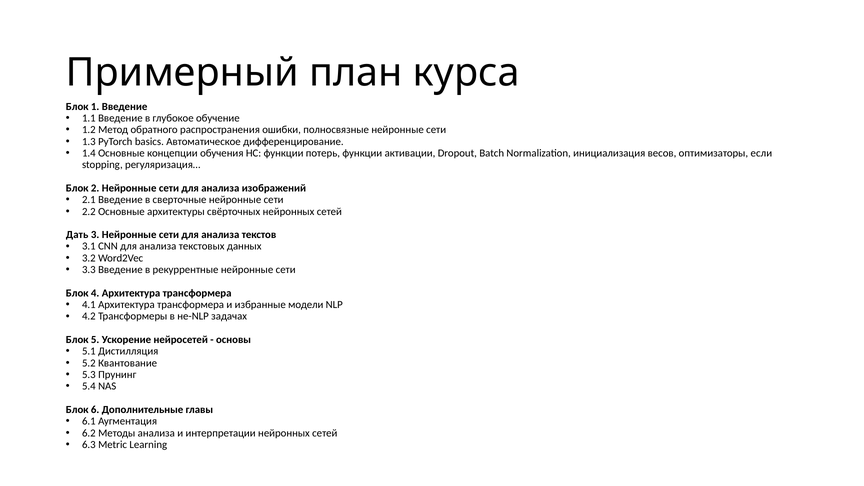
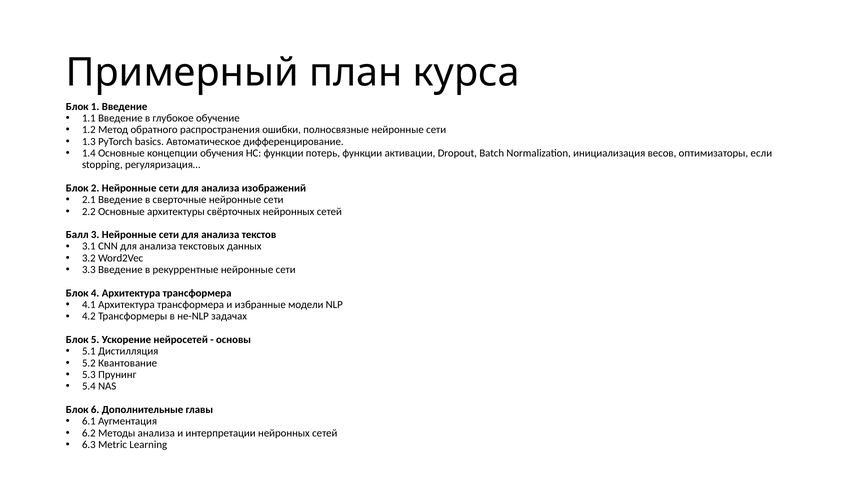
Дать: Дать -> Балл (77, 235)
